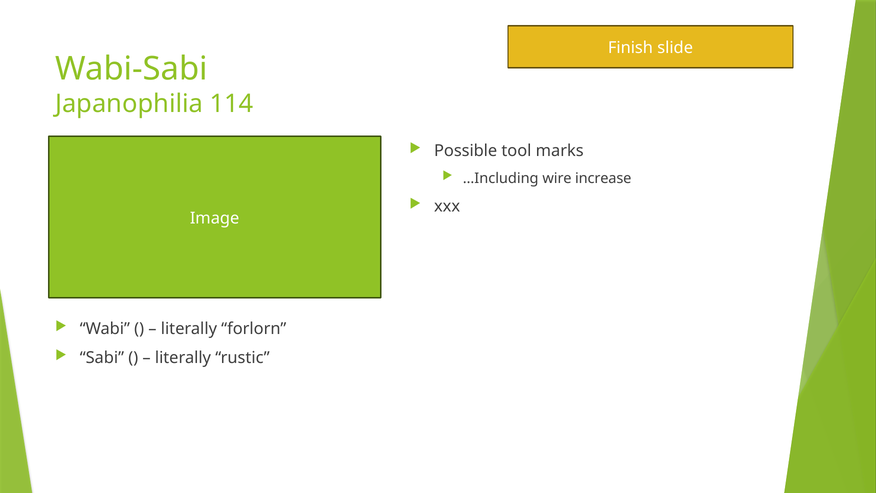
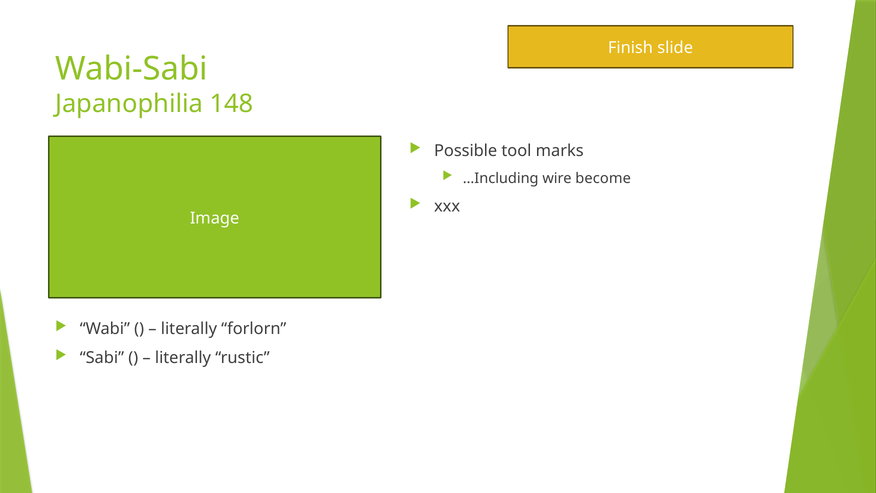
114: 114 -> 148 (232, 104)
increase: increase -> become (603, 178)
